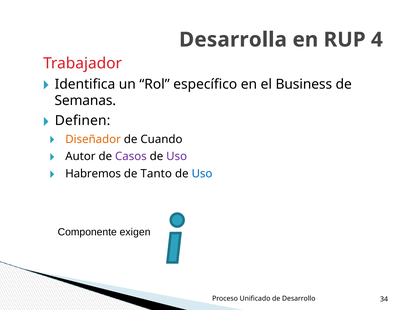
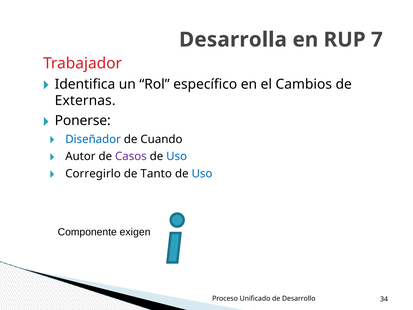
4: 4 -> 7 (377, 40)
Business: Business -> Cambios (304, 84)
Semanas: Semanas -> Externas (85, 101)
Definen: Definen -> Ponerse (83, 121)
Diseñador colour: orange -> blue (93, 139)
Uso colour: purple -> blue (177, 156)
Habremos: Habremos -> Corregirlo (93, 174)
